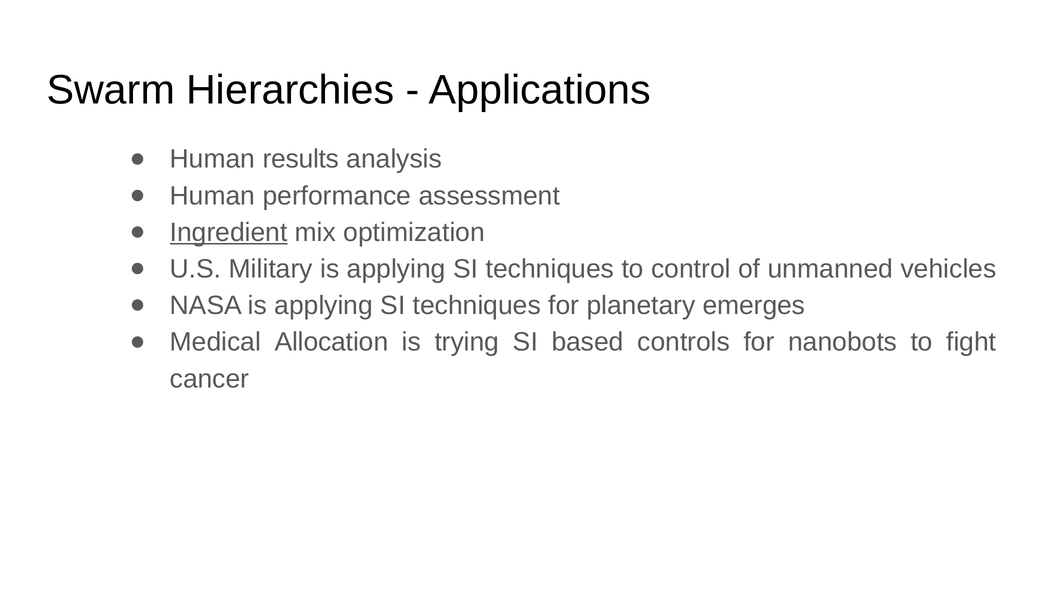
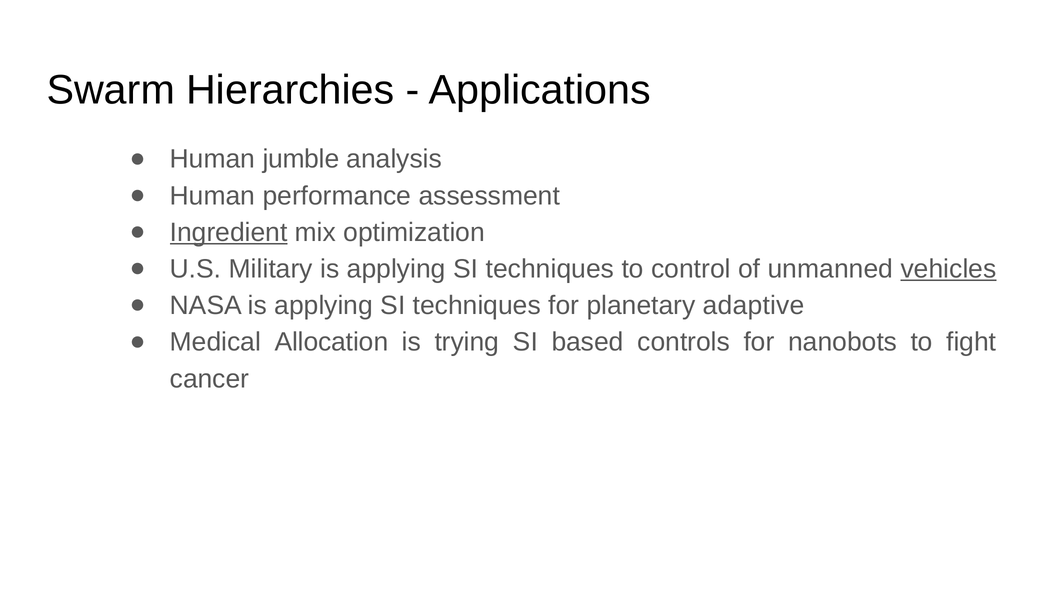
results: results -> jumble (301, 159)
vehicles underline: none -> present (949, 269)
emerges: emerges -> adaptive (754, 305)
